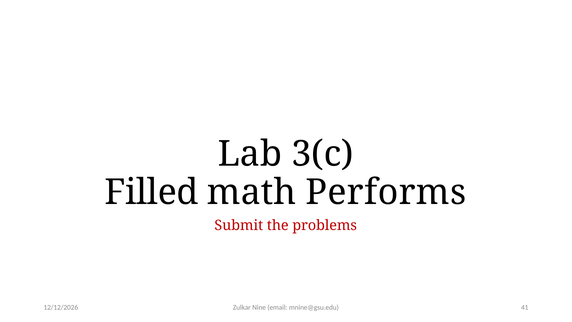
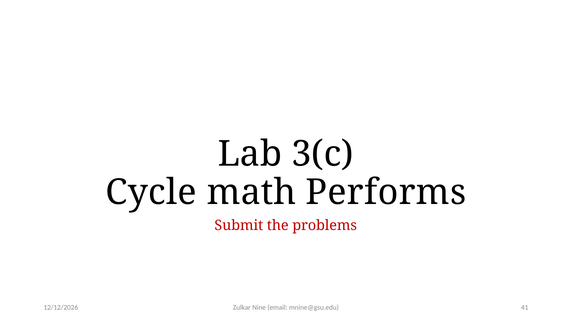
Filled: Filled -> Cycle (151, 192)
